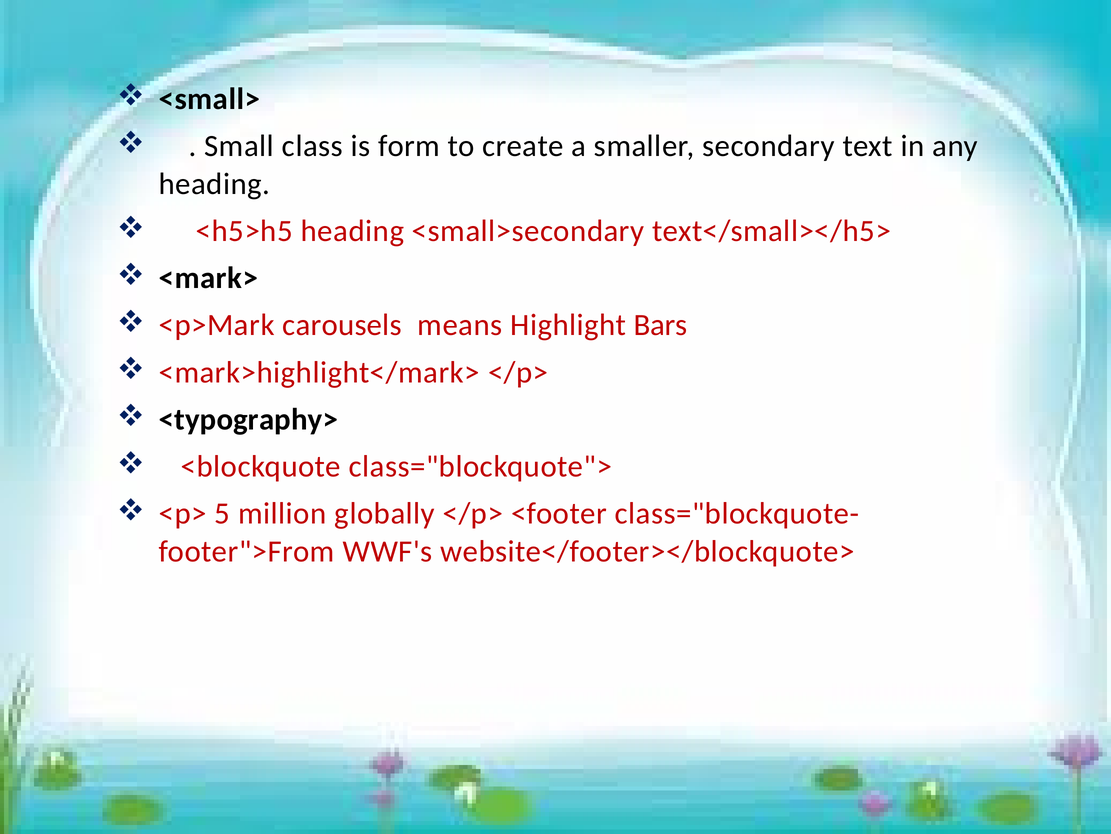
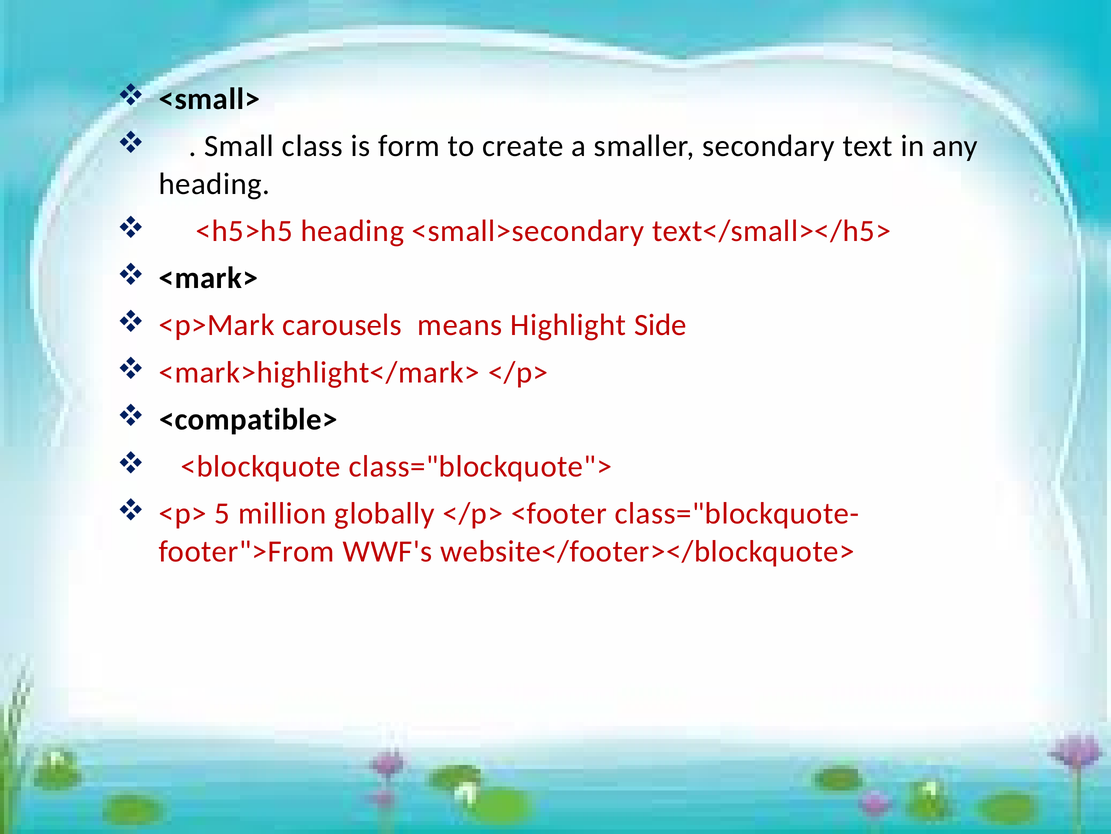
Bars: Bars -> Side (660, 325)
<typography>: <typography> -> <compatible> (248, 419)
